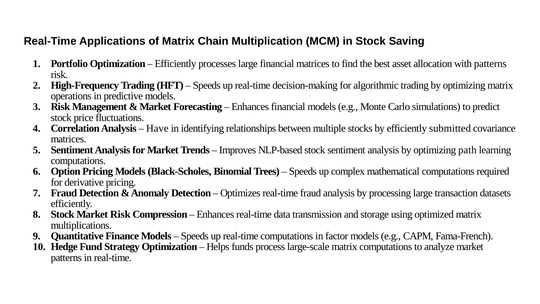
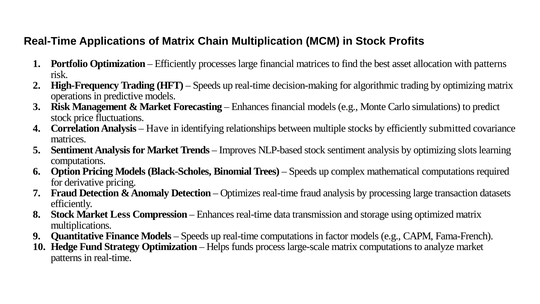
Saving: Saving -> Profits (407, 41)
path: path -> slots (467, 150)
Market Risk: Risk -> Less (120, 214)
